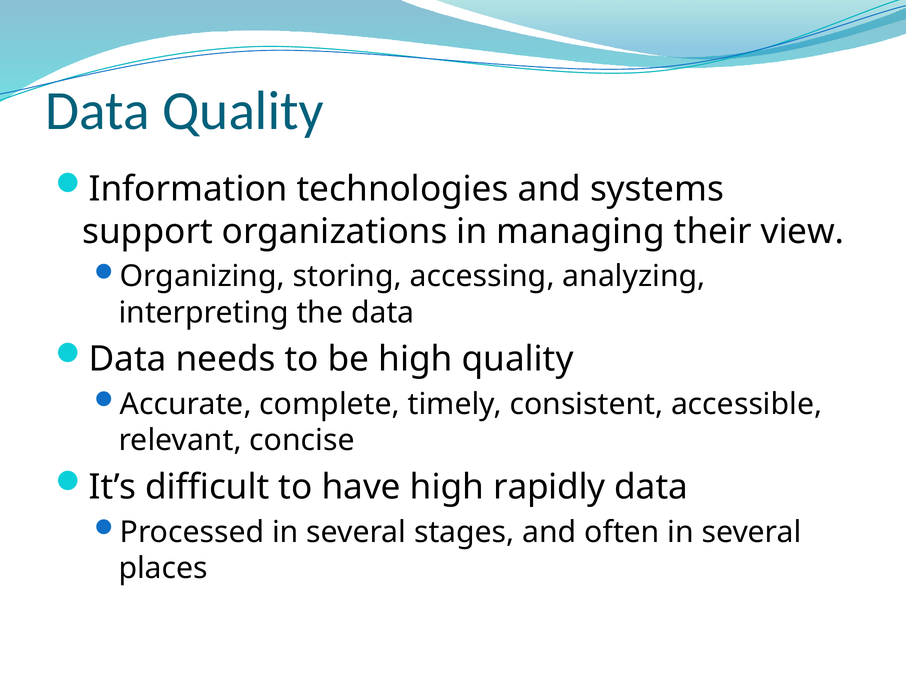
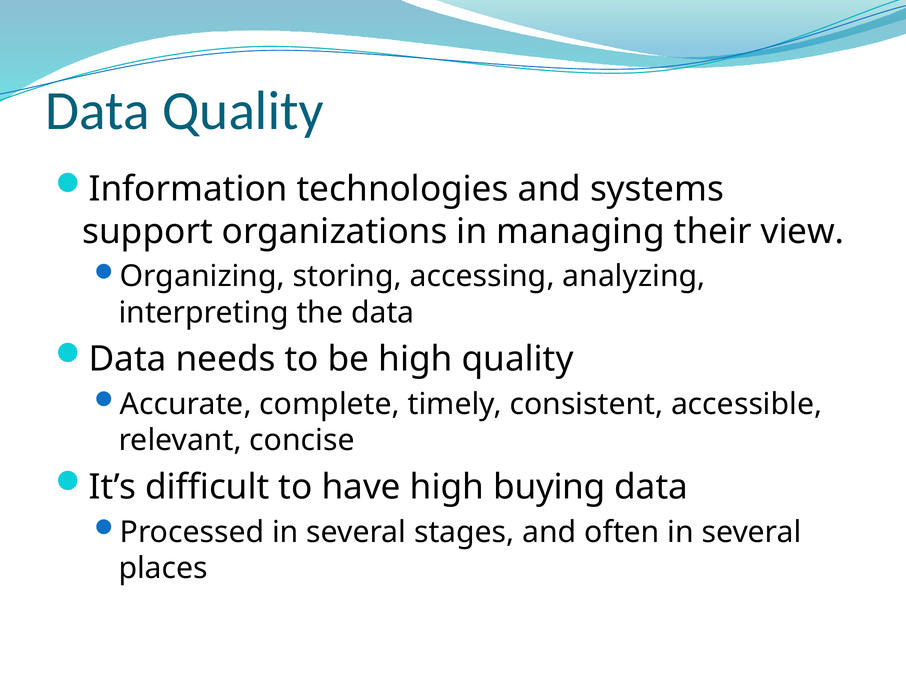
rapidly: rapidly -> buying (549, 487)
